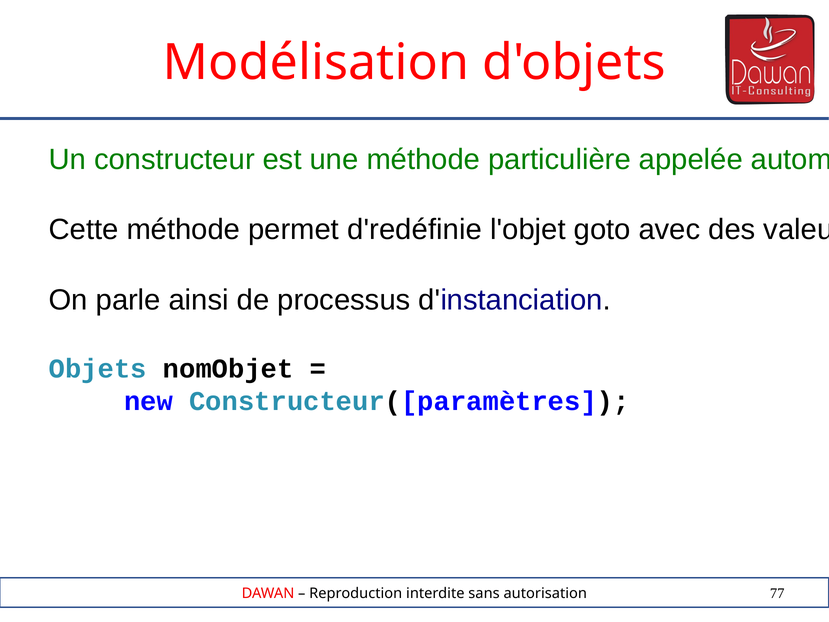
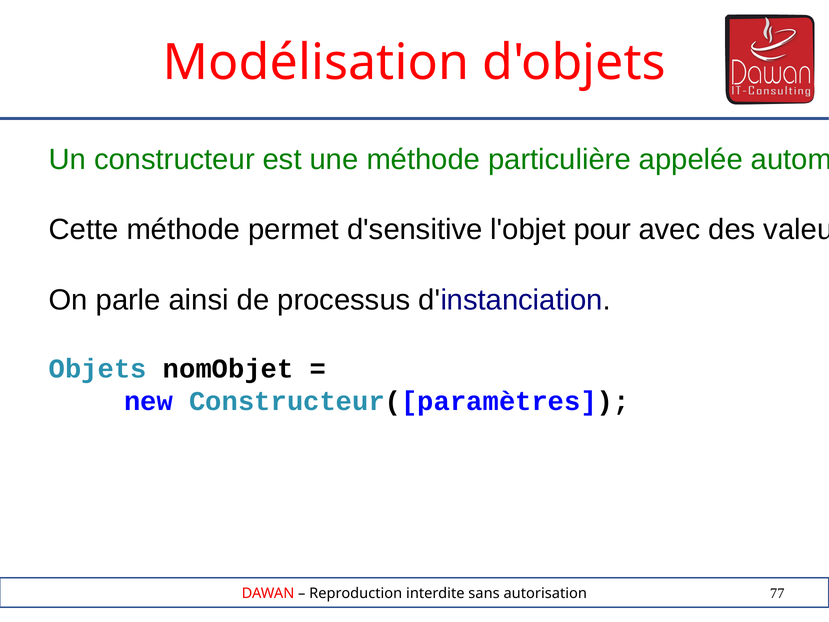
d'redéfinie: d'redéfinie -> d'sensitive (415, 230)
goto: goto -> pour (602, 230)
